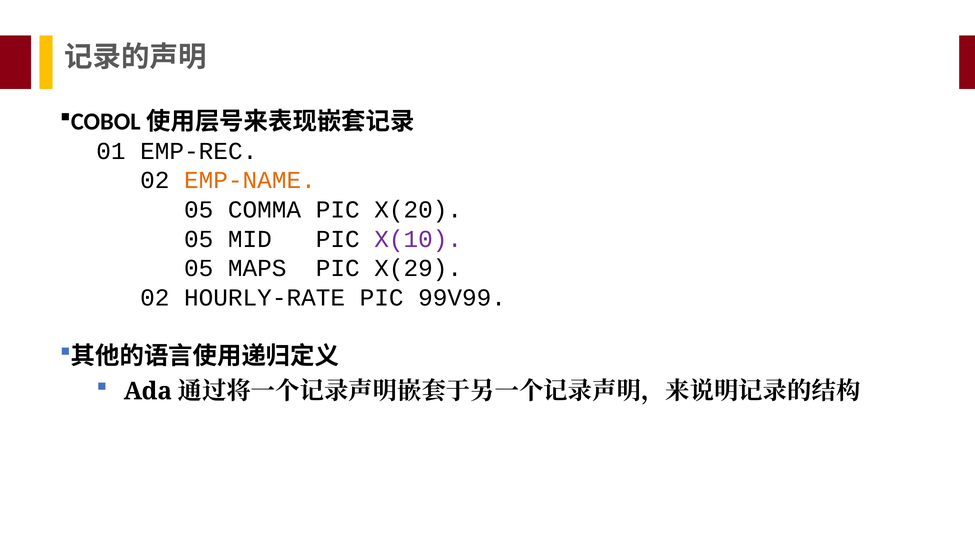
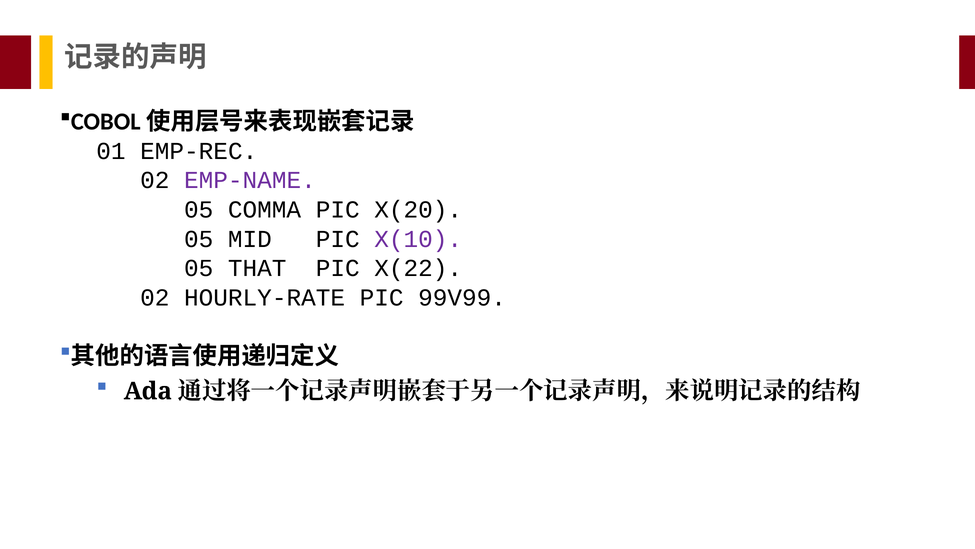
EMP-NAME colour: orange -> purple (250, 180)
MAPS: MAPS -> THAT (257, 268)
X(29: X(29 -> X(22 (418, 268)
